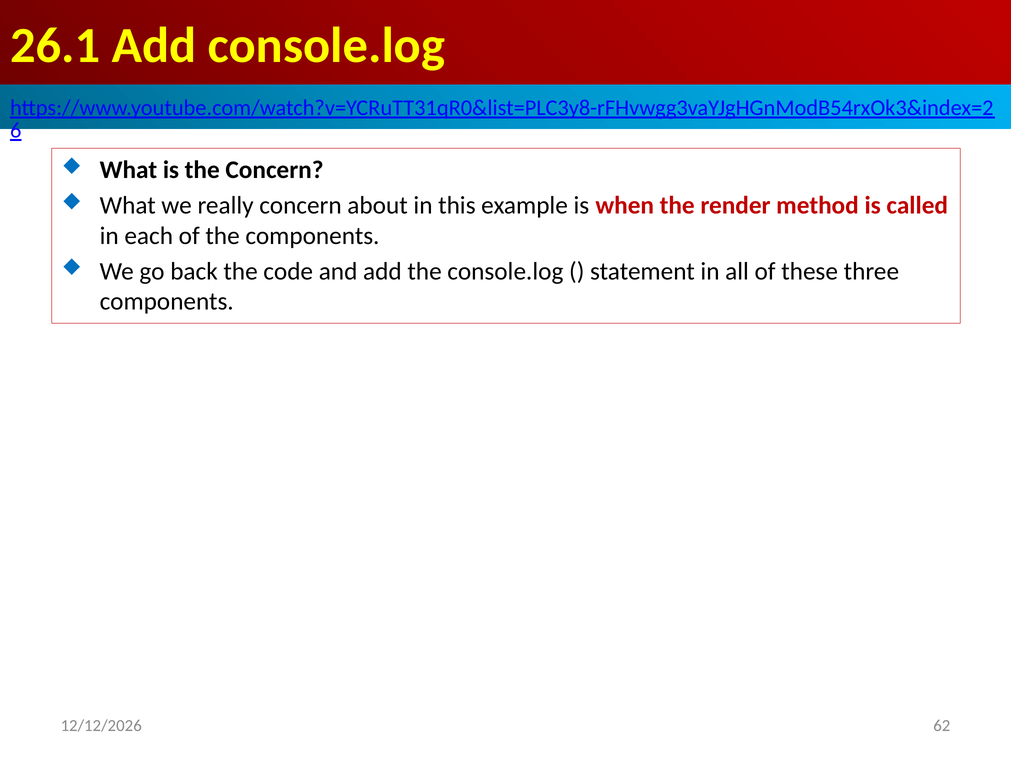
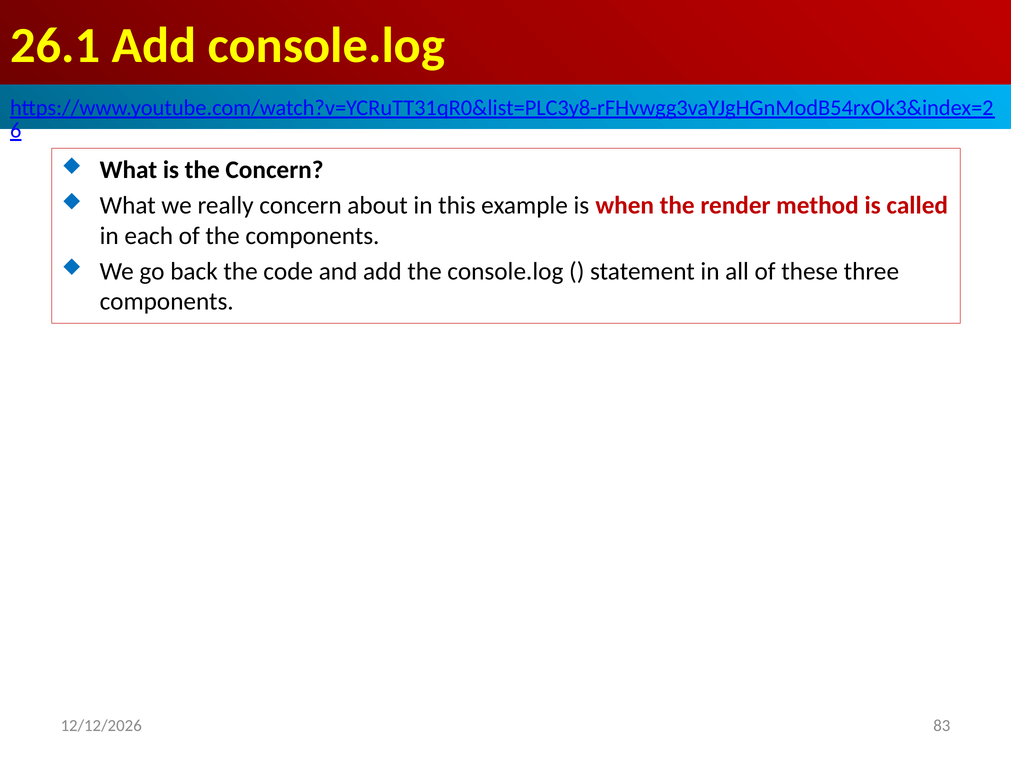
62: 62 -> 83 (942, 726)
